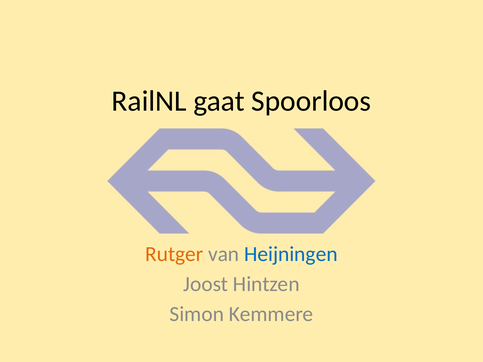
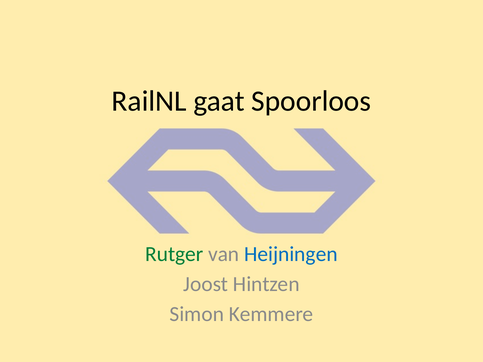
Rutger colour: orange -> green (174, 254)
